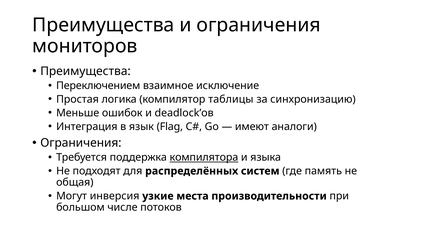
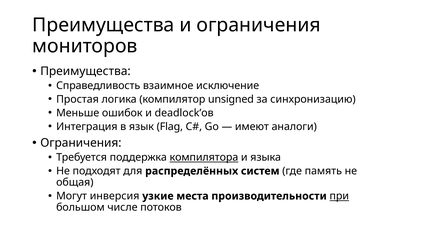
Переключением: Переключением -> Справедливость (98, 86)
таблицы: таблицы -> unsigned (231, 99)
при underline: none -> present (339, 196)
